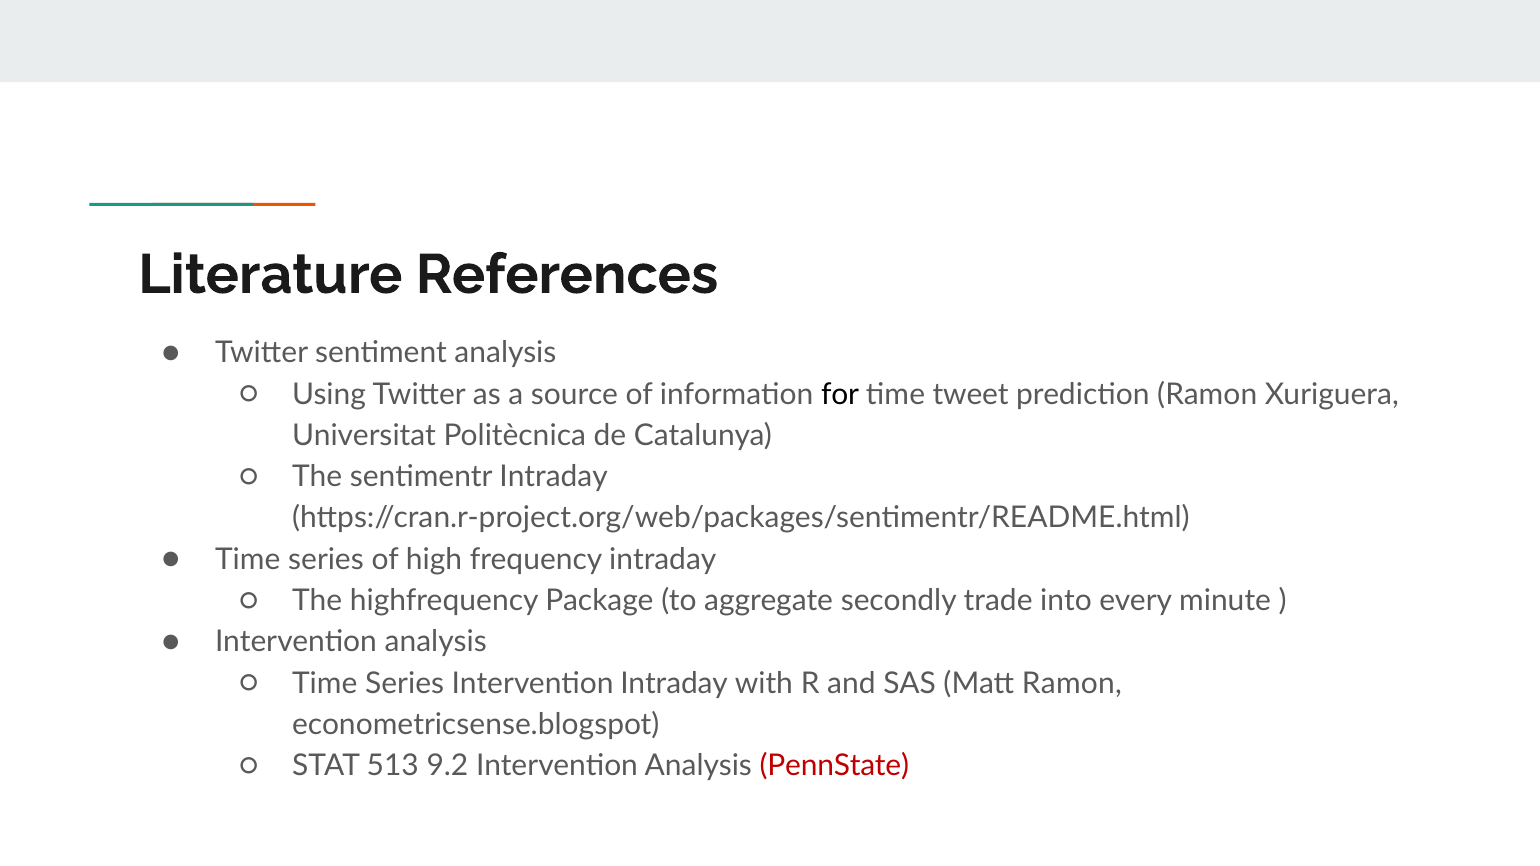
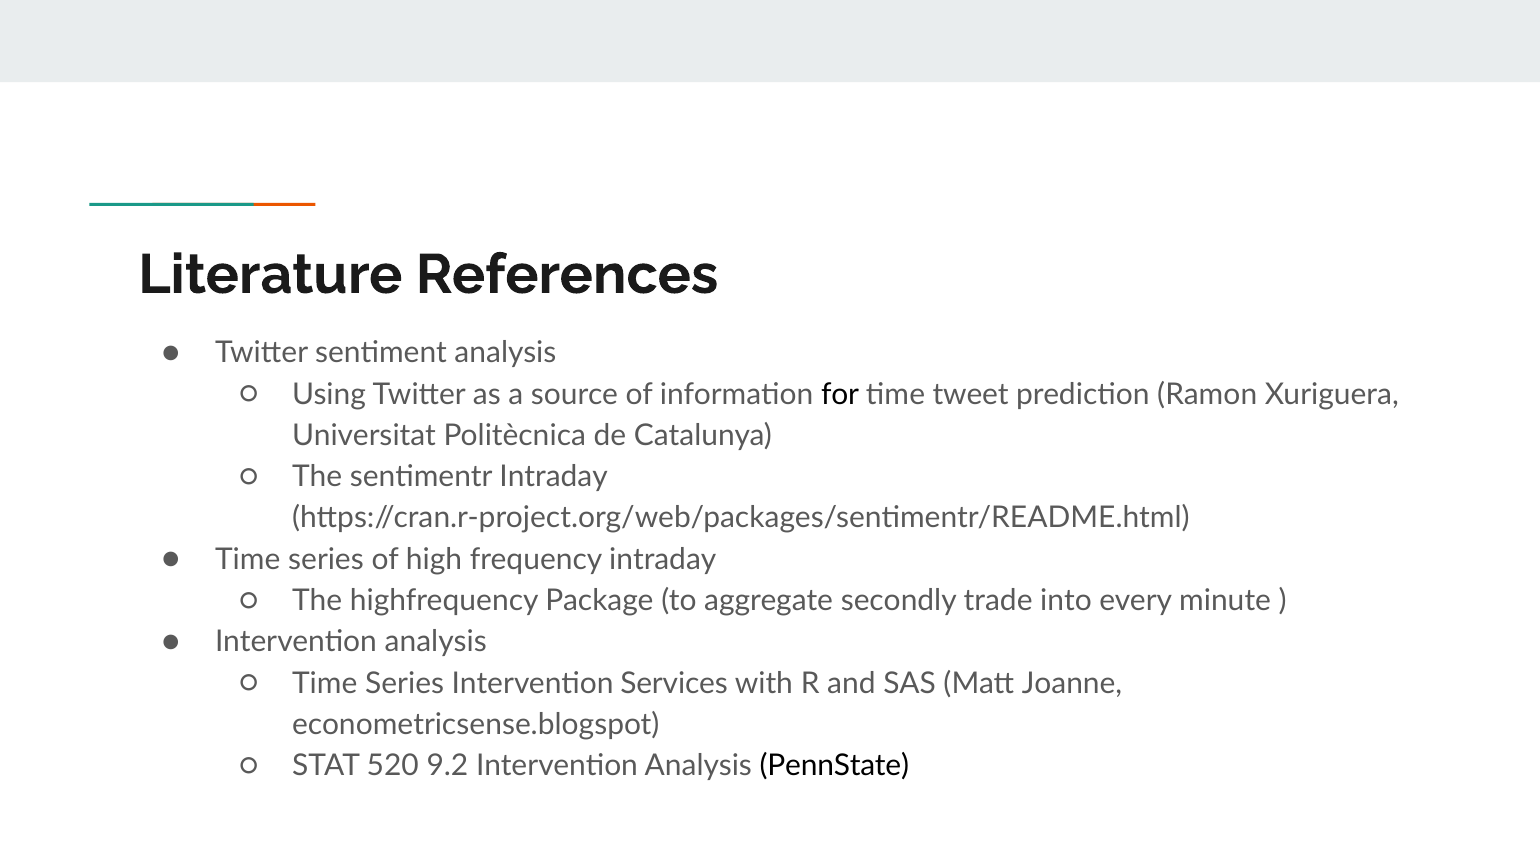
Intervention Intraday: Intraday -> Services (674, 683)
Matt Ramon: Ramon -> Joanne (1072, 683)
513: 513 -> 520 (393, 766)
PennState colour: red -> black (834, 766)
